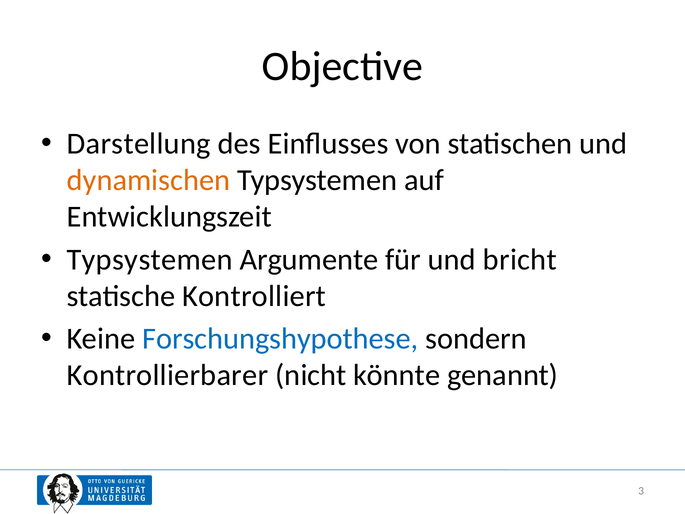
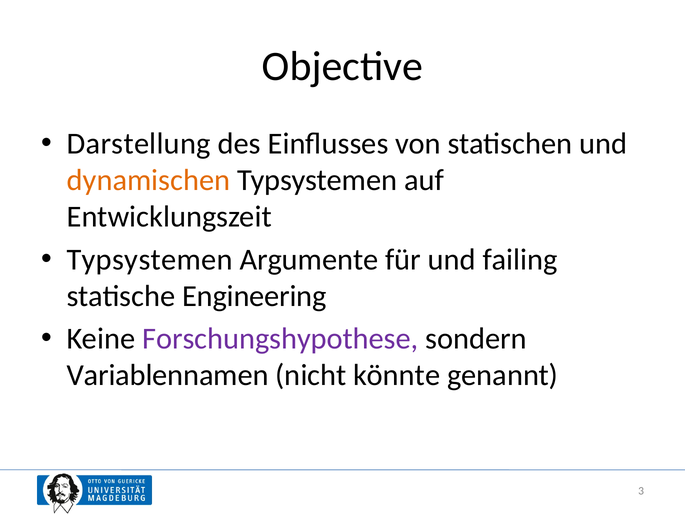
bricht: bricht -> failing (520, 259)
Kontrolliert: Kontrolliert -> Engineering (254, 296)
Forschungshypothese colour: blue -> purple (280, 339)
Kontrollierbarer: Kontrollierbarer -> Variablennamen (168, 375)
